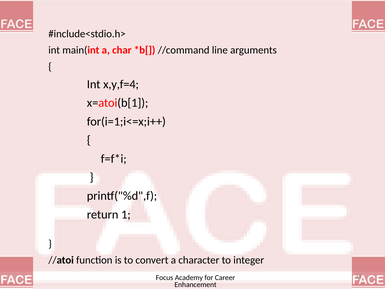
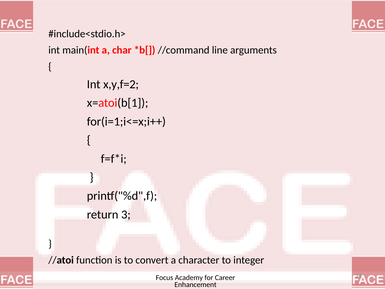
x,y,f=4: x,y,f=4 -> x,y,f=2 (121, 84)
1: 1 -> 3 (126, 214)
